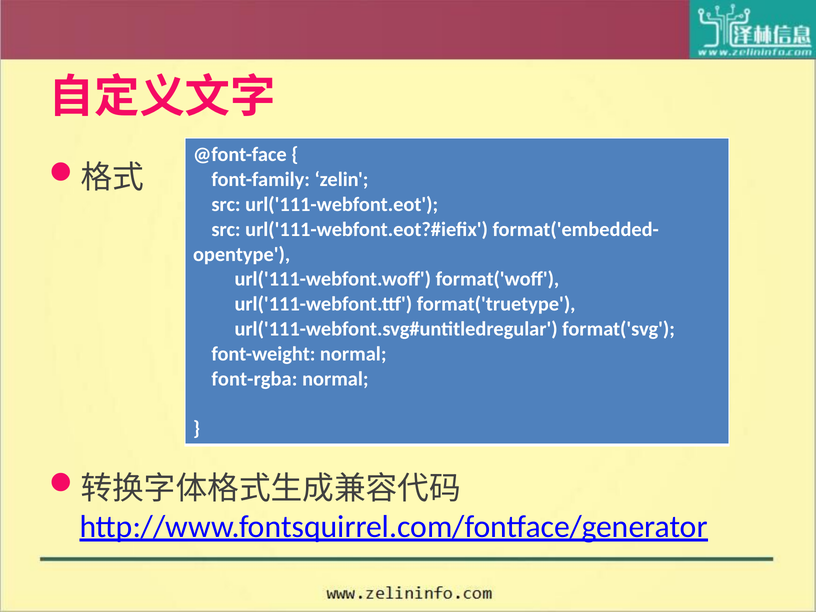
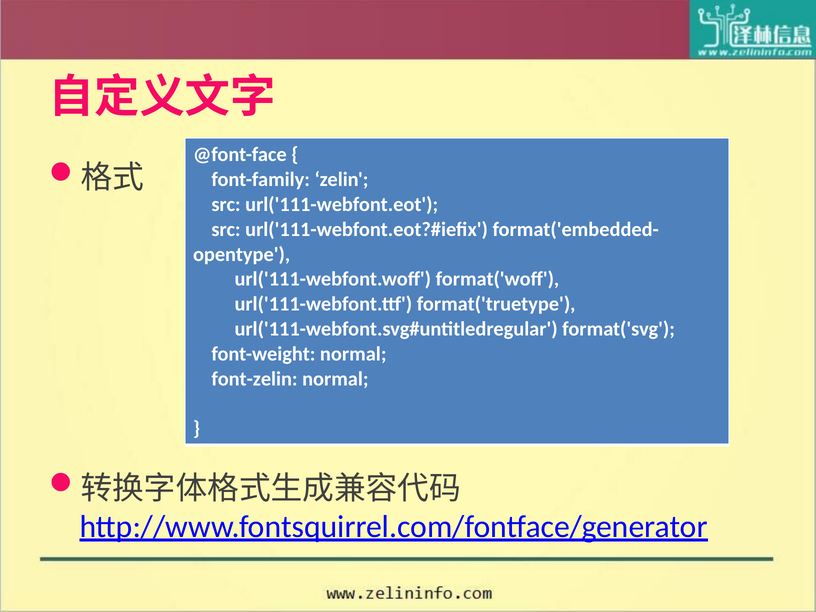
font-rgba: font-rgba -> font-zelin (254, 379)
